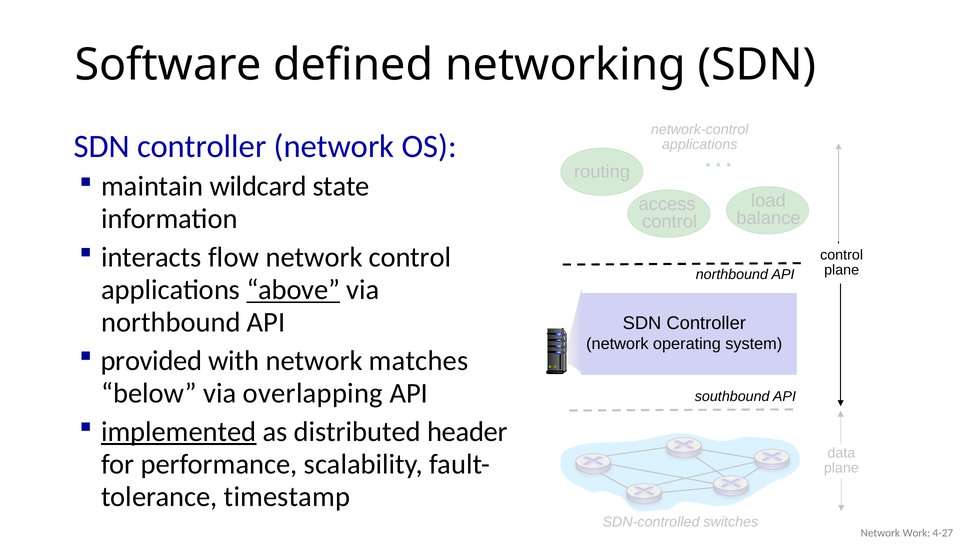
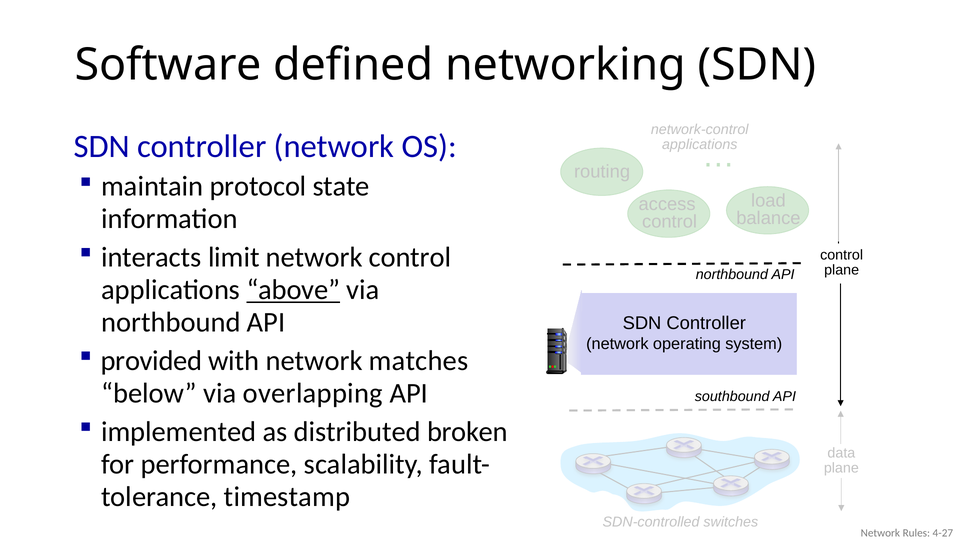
wildcard: wildcard -> protocol (258, 186)
flow: flow -> limit (234, 257)
implemented underline: present -> none (179, 432)
header: header -> broken (467, 432)
Work: Work -> Rules (916, 533)
